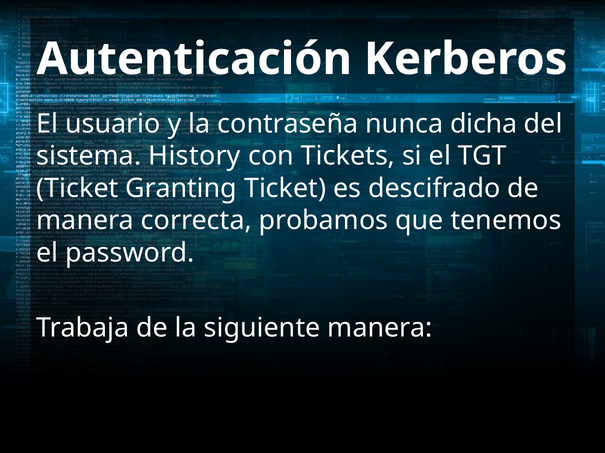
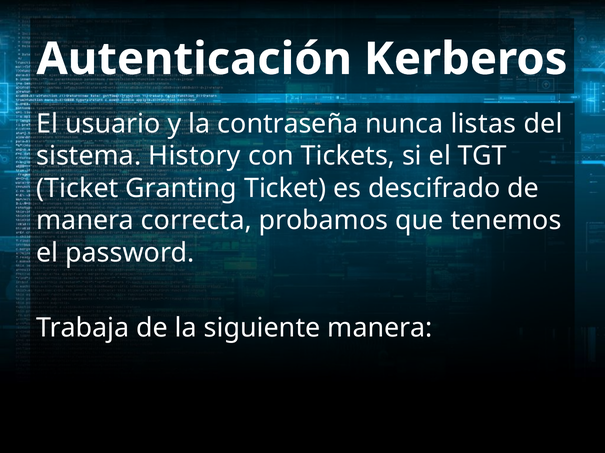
dicha: dicha -> listas (483, 124)
